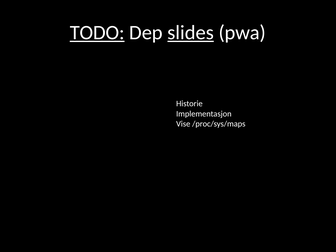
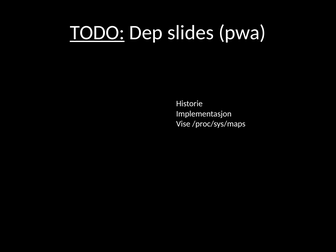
slides underline: present -> none (191, 33)
